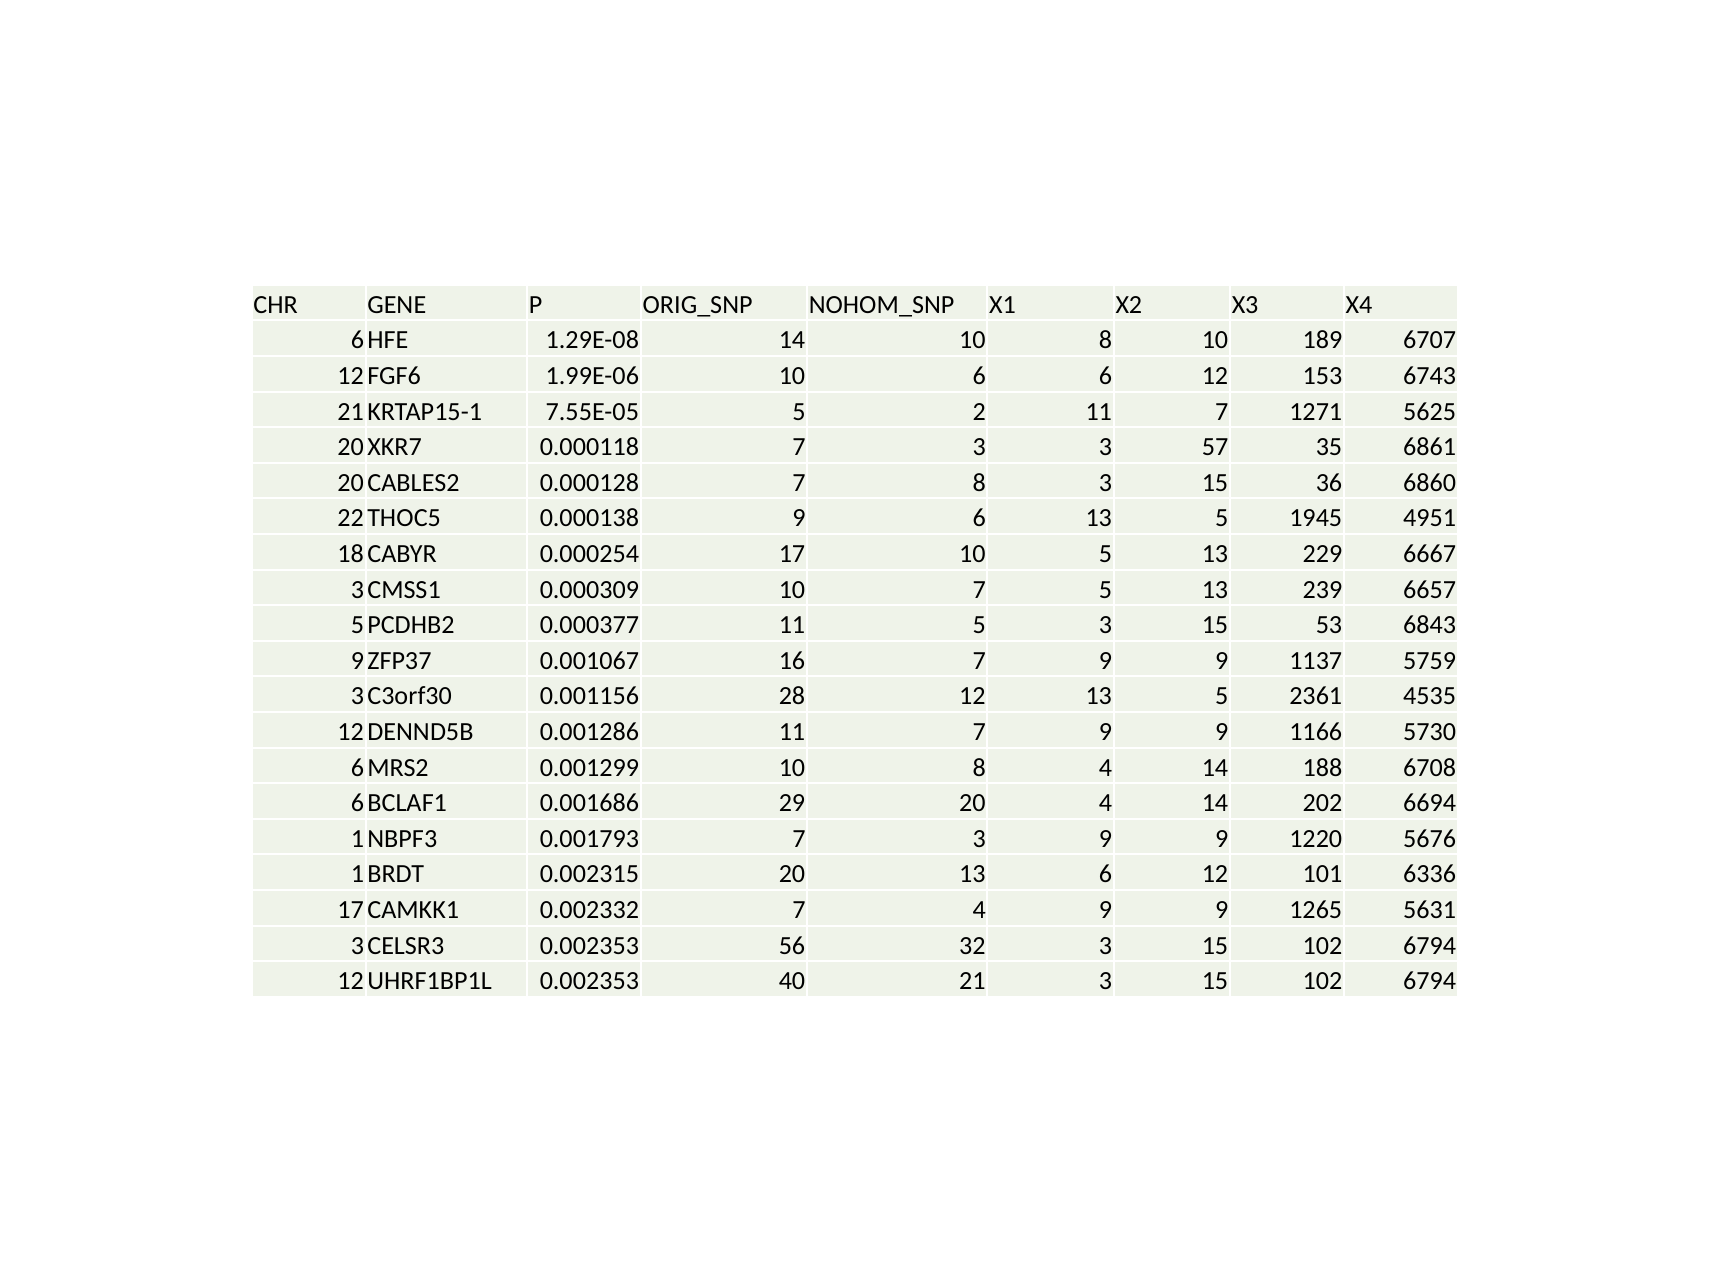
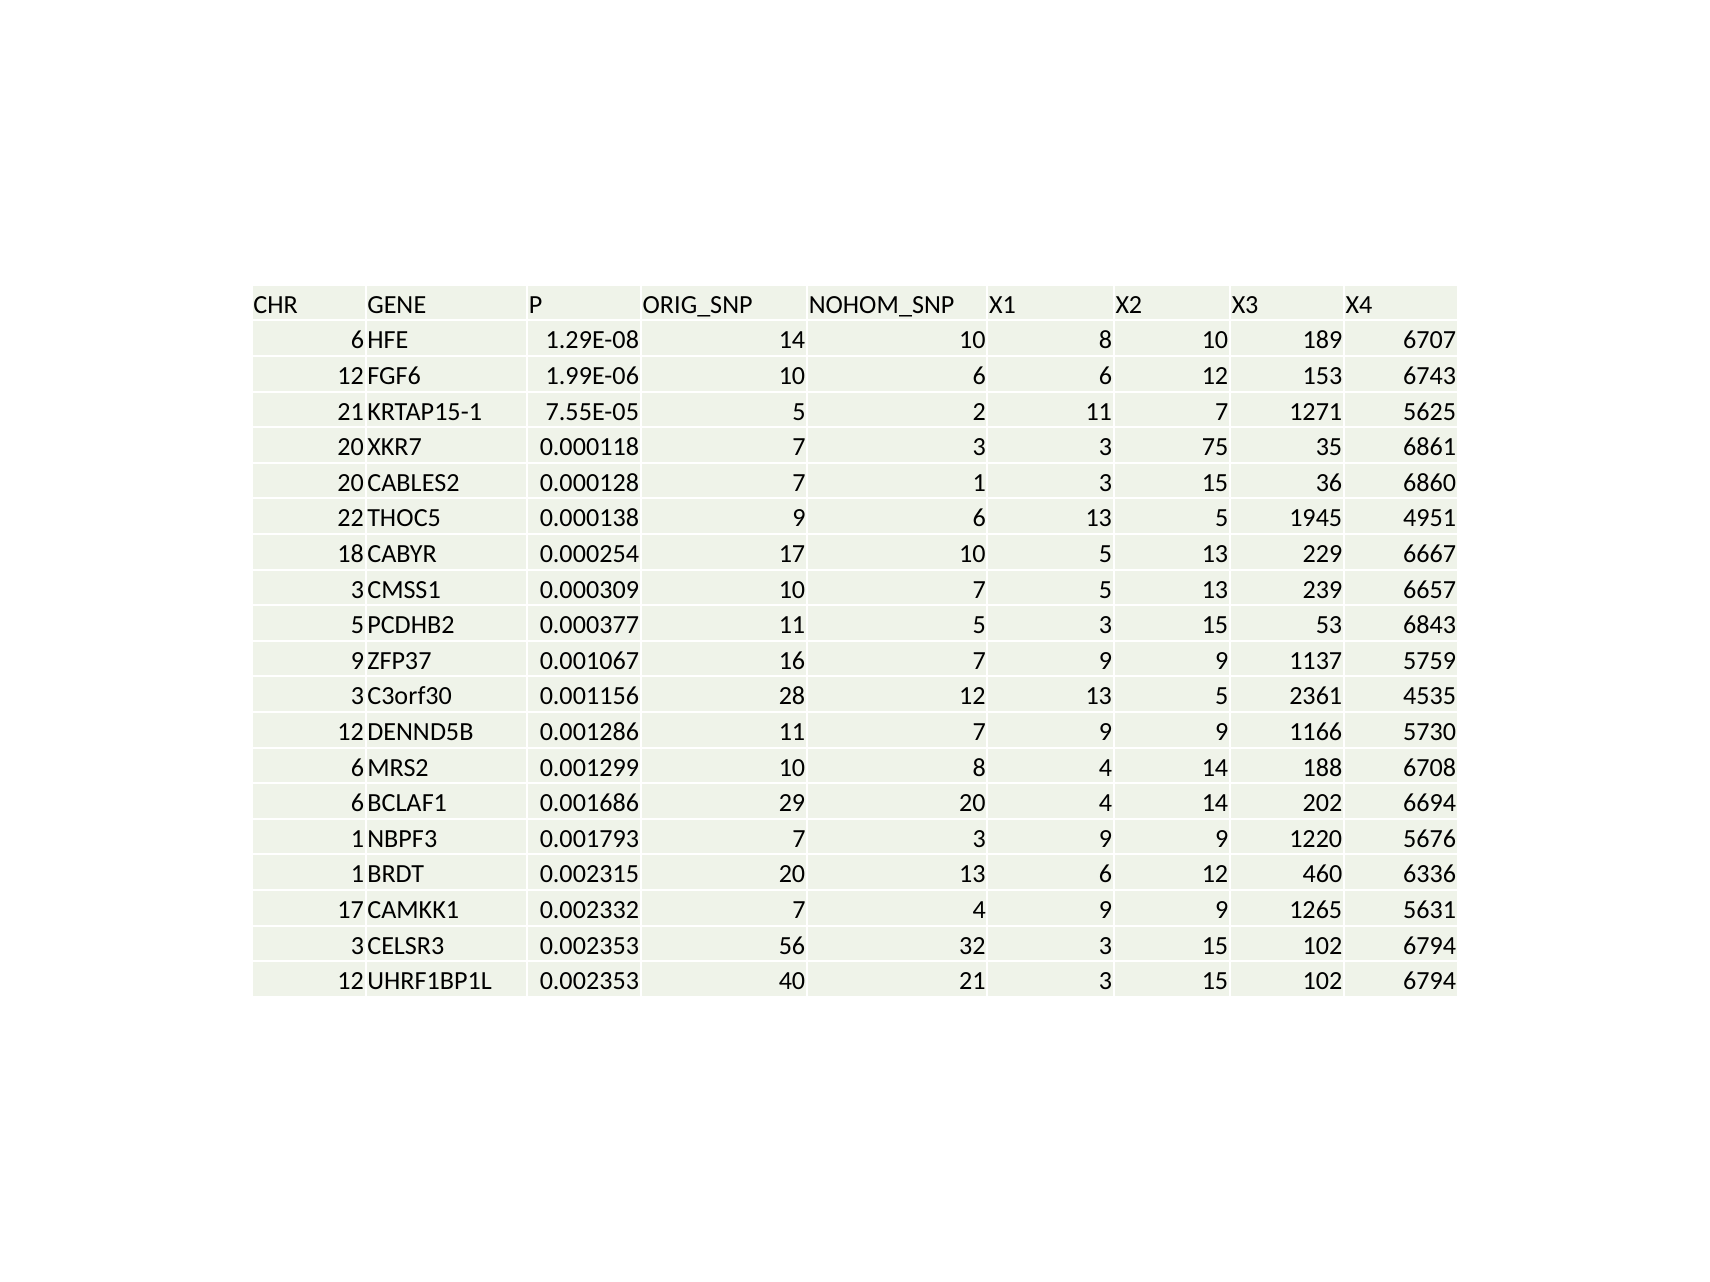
57: 57 -> 75 (1215, 447)
7 8: 8 -> 1 (979, 483)
101: 101 -> 460 (1323, 875)
